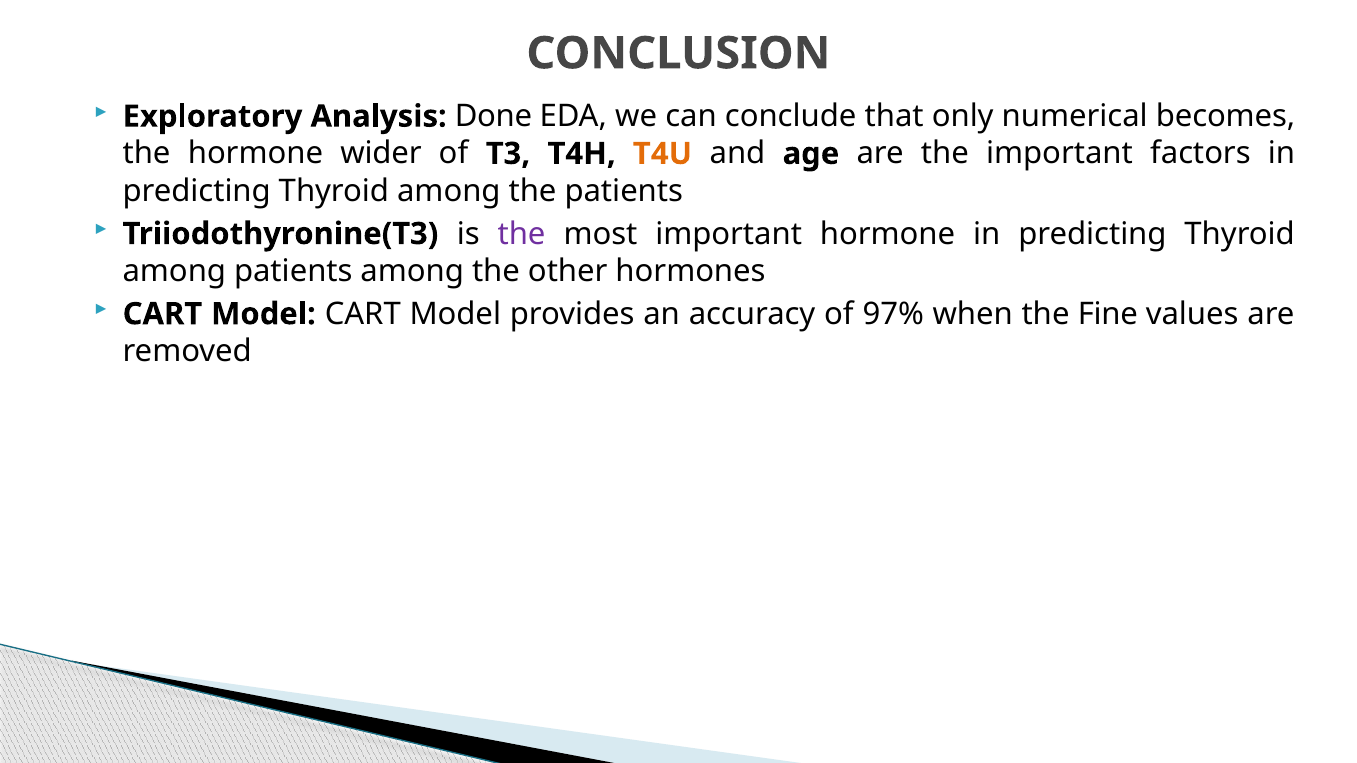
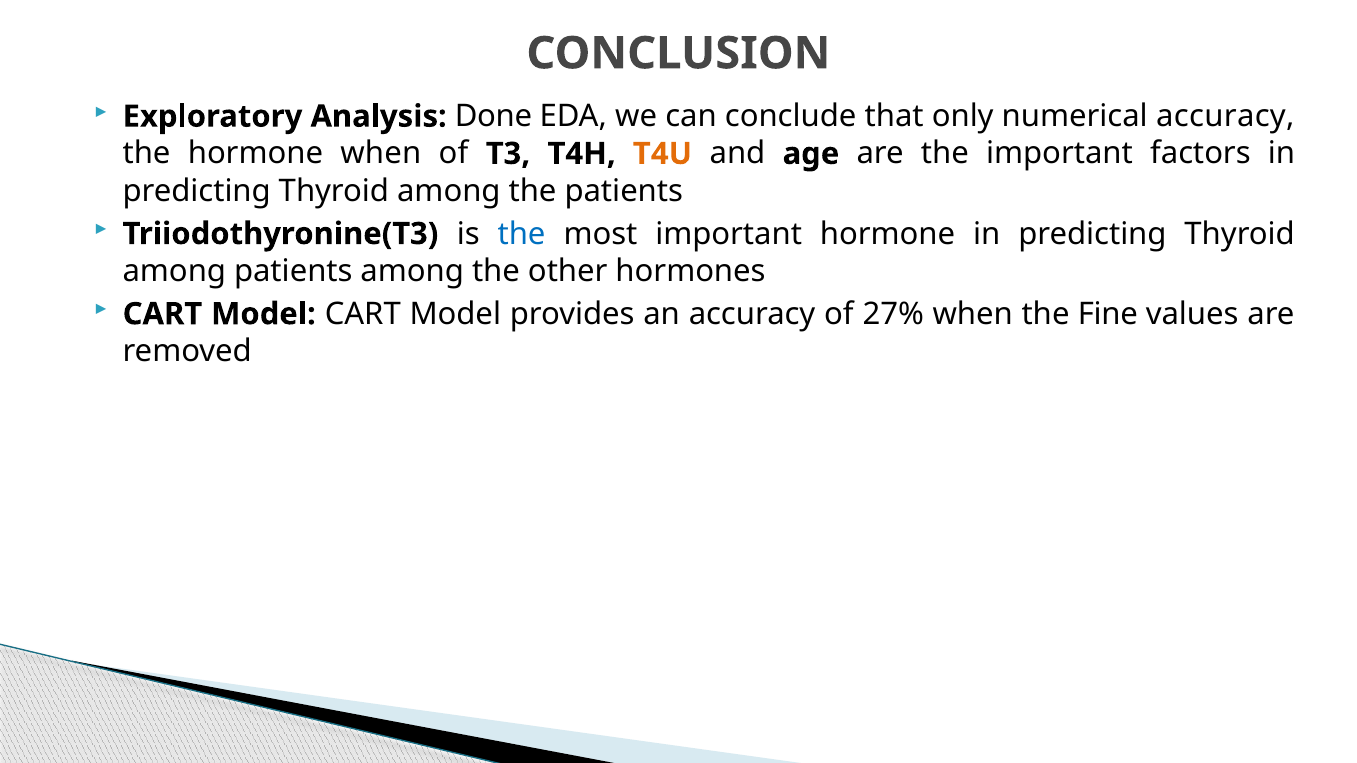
numerical becomes: becomes -> accuracy (1225, 117)
hormone wider: wider -> when (381, 154)
the colour: purple -> blue (522, 234)
97%: 97% -> 27% (893, 314)
